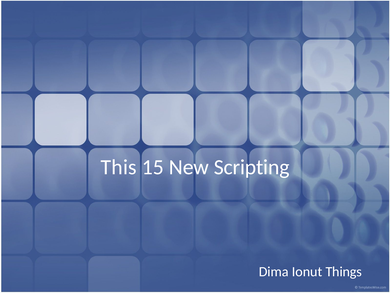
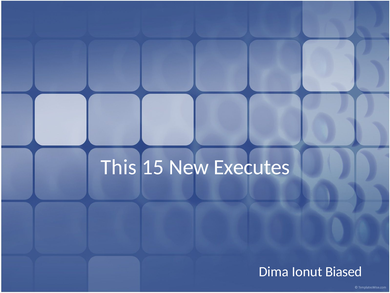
Scripting: Scripting -> Executes (252, 167)
Things: Things -> Biased (344, 271)
